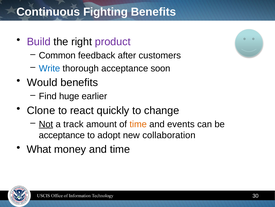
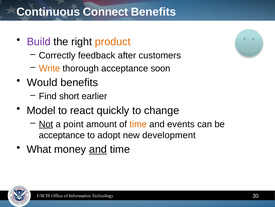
Fighting: Fighting -> Connect (106, 12)
product colour: purple -> orange (113, 42)
Common: Common -> Correctly (57, 55)
Write colour: blue -> orange (49, 68)
huge: huge -> short (69, 96)
Clone: Clone -> Model (41, 110)
track: track -> point (73, 124)
collaboration: collaboration -> development (169, 135)
and underline: none -> present (98, 149)
